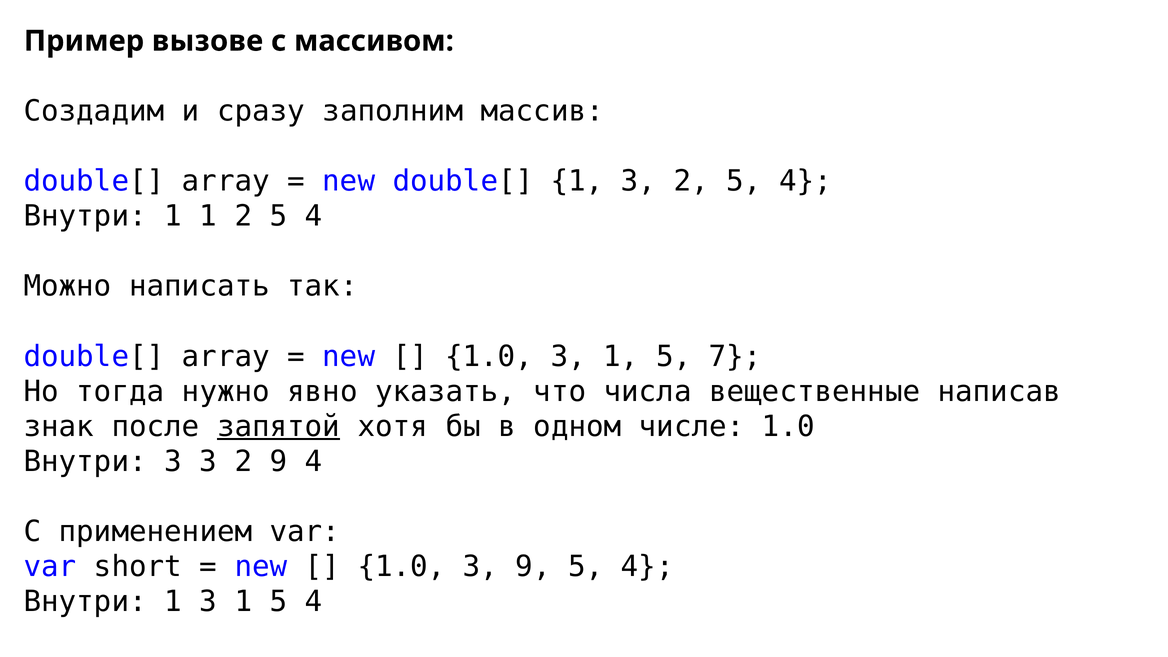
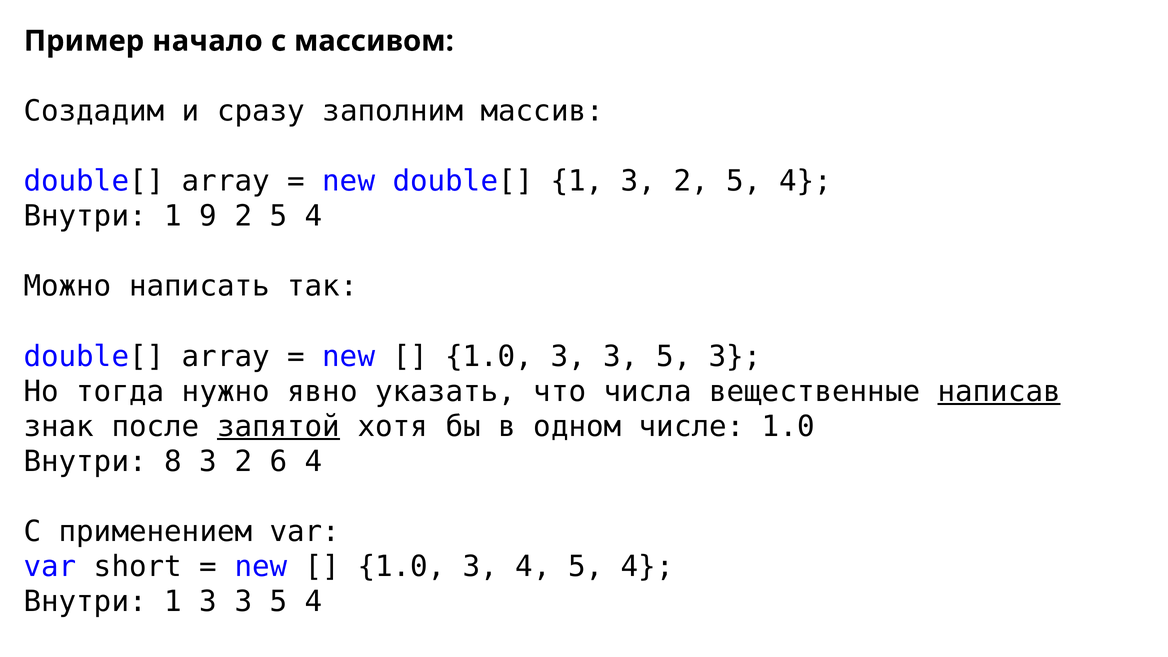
вызове: вызове -> начало (207, 41)
1 1: 1 -> 9 (208, 216)
1.0 3 1: 1 -> 3 (621, 356)
5 7: 7 -> 3 (735, 356)
написав underline: none -> present (999, 391)
Внутри 3: 3 -> 8 (173, 461)
2 9: 9 -> 6 (278, 461)
3 9: 9 -> 4 (533, 567)
1 3 1: 1 -> 3 (243, 602)
